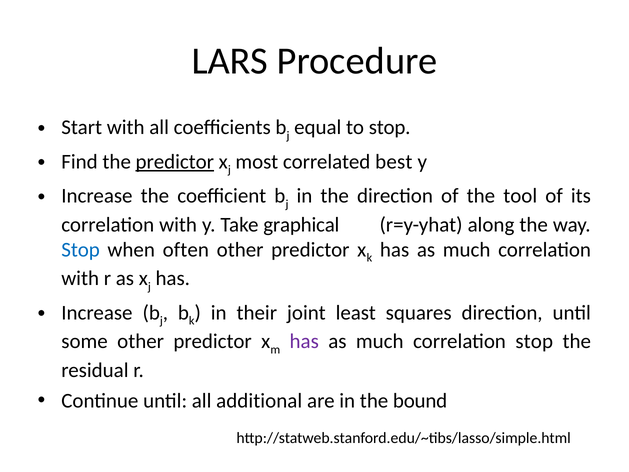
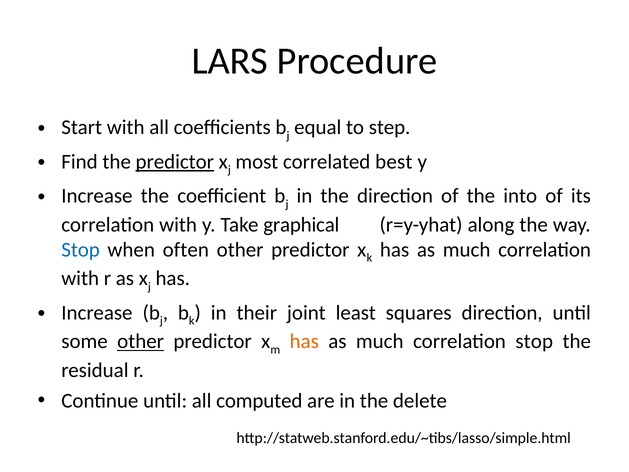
to stop: stop -> step (390, 127)
tool: tool -> into (520, 196)
other underline: none -> present (141, 341)
has colour: purple -> orange (304, 341)
additional: additional -> computed (259, 401)
bound: bound -> delete (420, 401)
